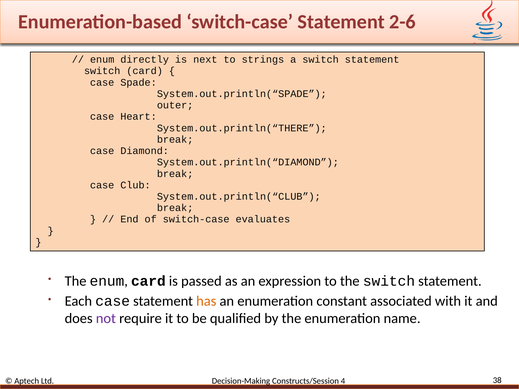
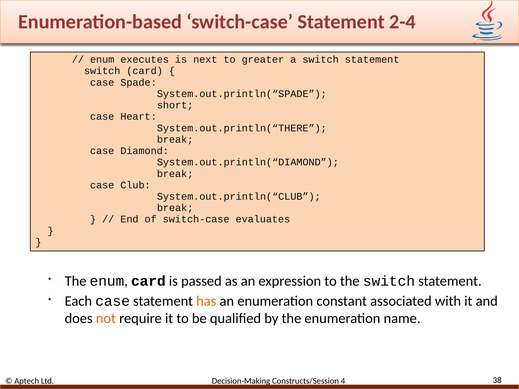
2-6: 2-6 -> 2-4 (403, 22)
directly: directly -> executes (145, 60)
strings: strings -> greater (263, 60)
outer: outer -> short (175, 105)
not colour: purple -> orange (106, 319)
